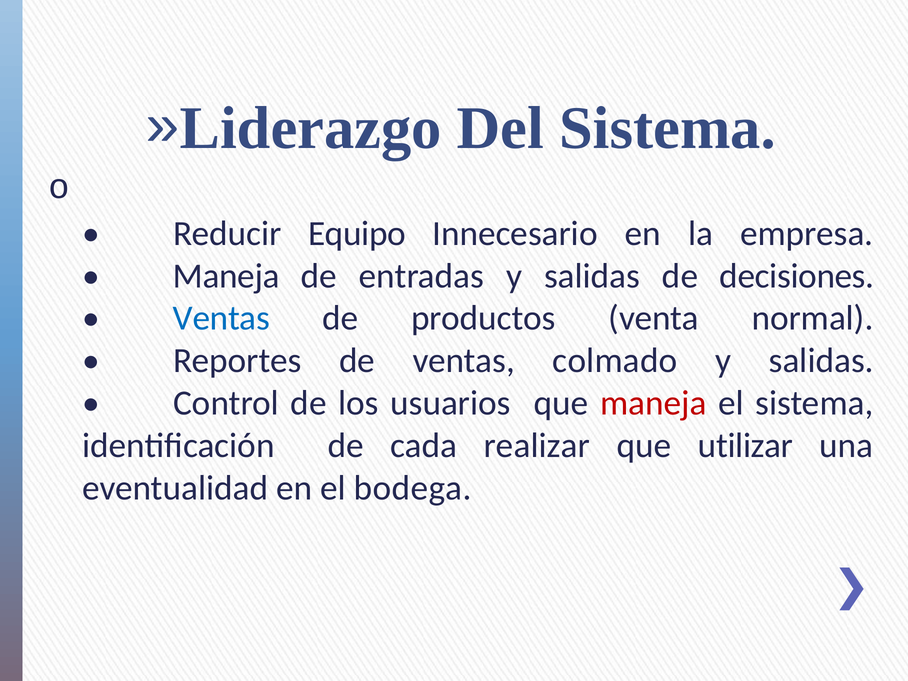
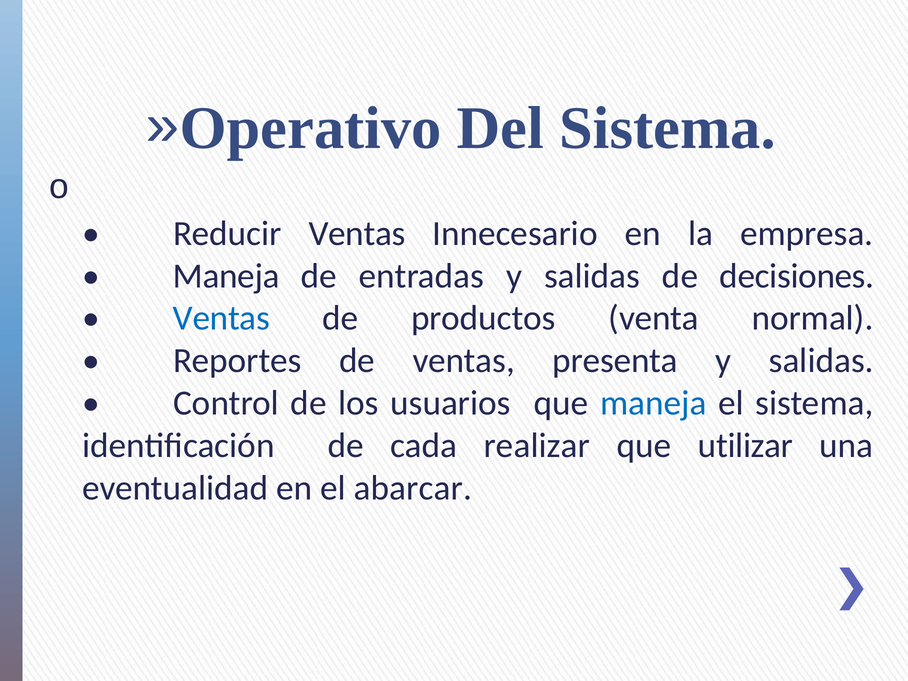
Liderazgo: Liderazgo -> Operativo (311, 128)
Reducir Equipo: Equipo -> Ventas (357, 234)
colmado: colmado -> presenta (615, 361)
maneja colour: red -> blue (653, 403)
bodega: bodega -> abarcar (413, 488)
